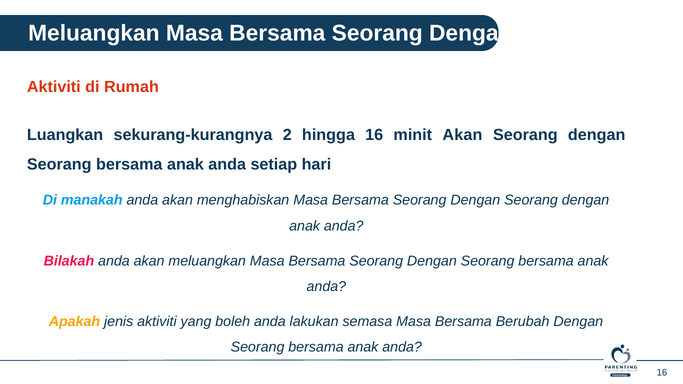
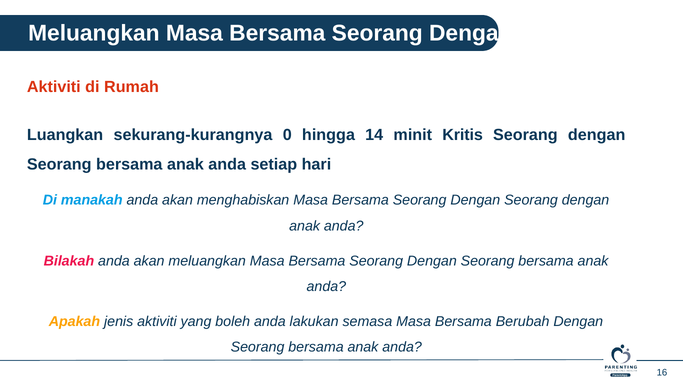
2: 2 -> 0 (287, 135)
hingga 16: 16 -> 14 (374, 135)
minit Akan: Akan -> Kritis (463, 135)
